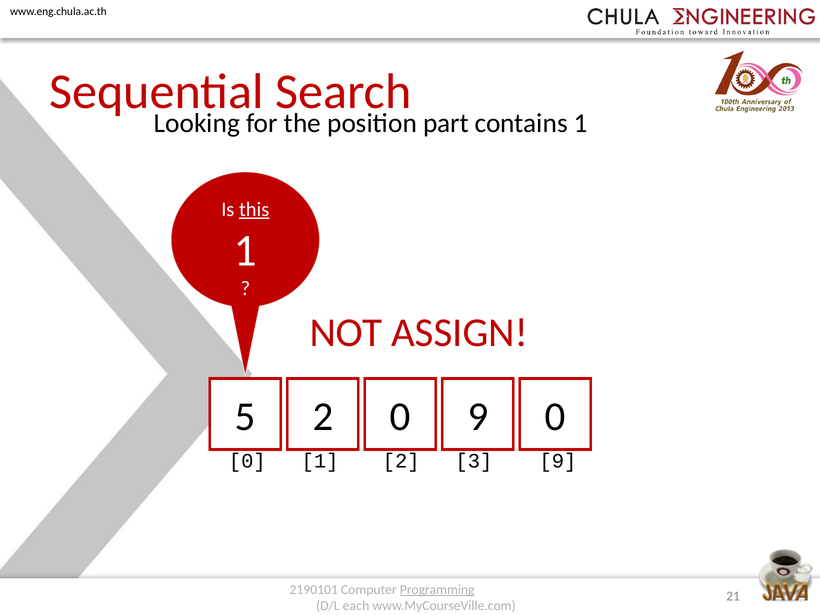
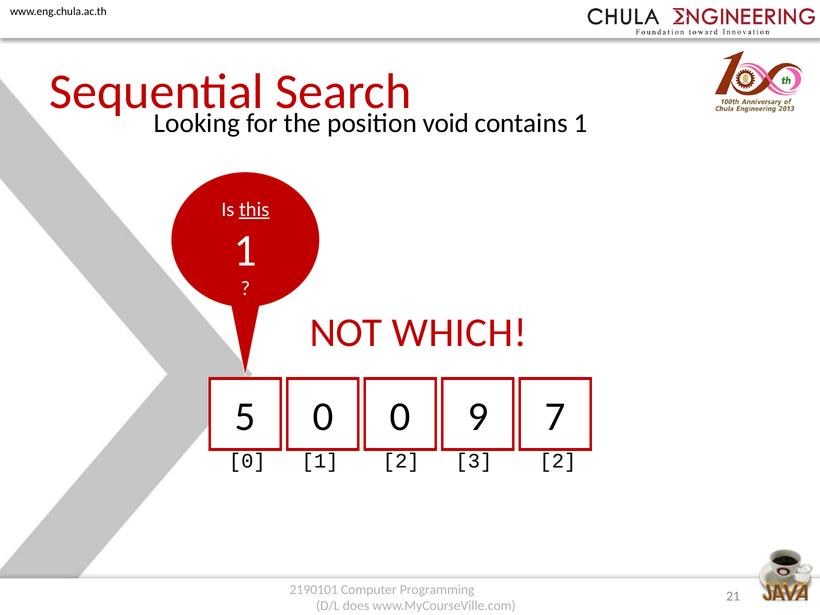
part: part -> void (446, 123)
ASSIGN: ASSIGN -> WHICH (459, 333)
5 2: 2 -> 0 (323, 417)
9 0: 0 -> 7 (555, 417)
3 9: 9 -> 2 (558, 461)
Programming underline: present -> none (437, 590)
each: each -> does (356, 606)
